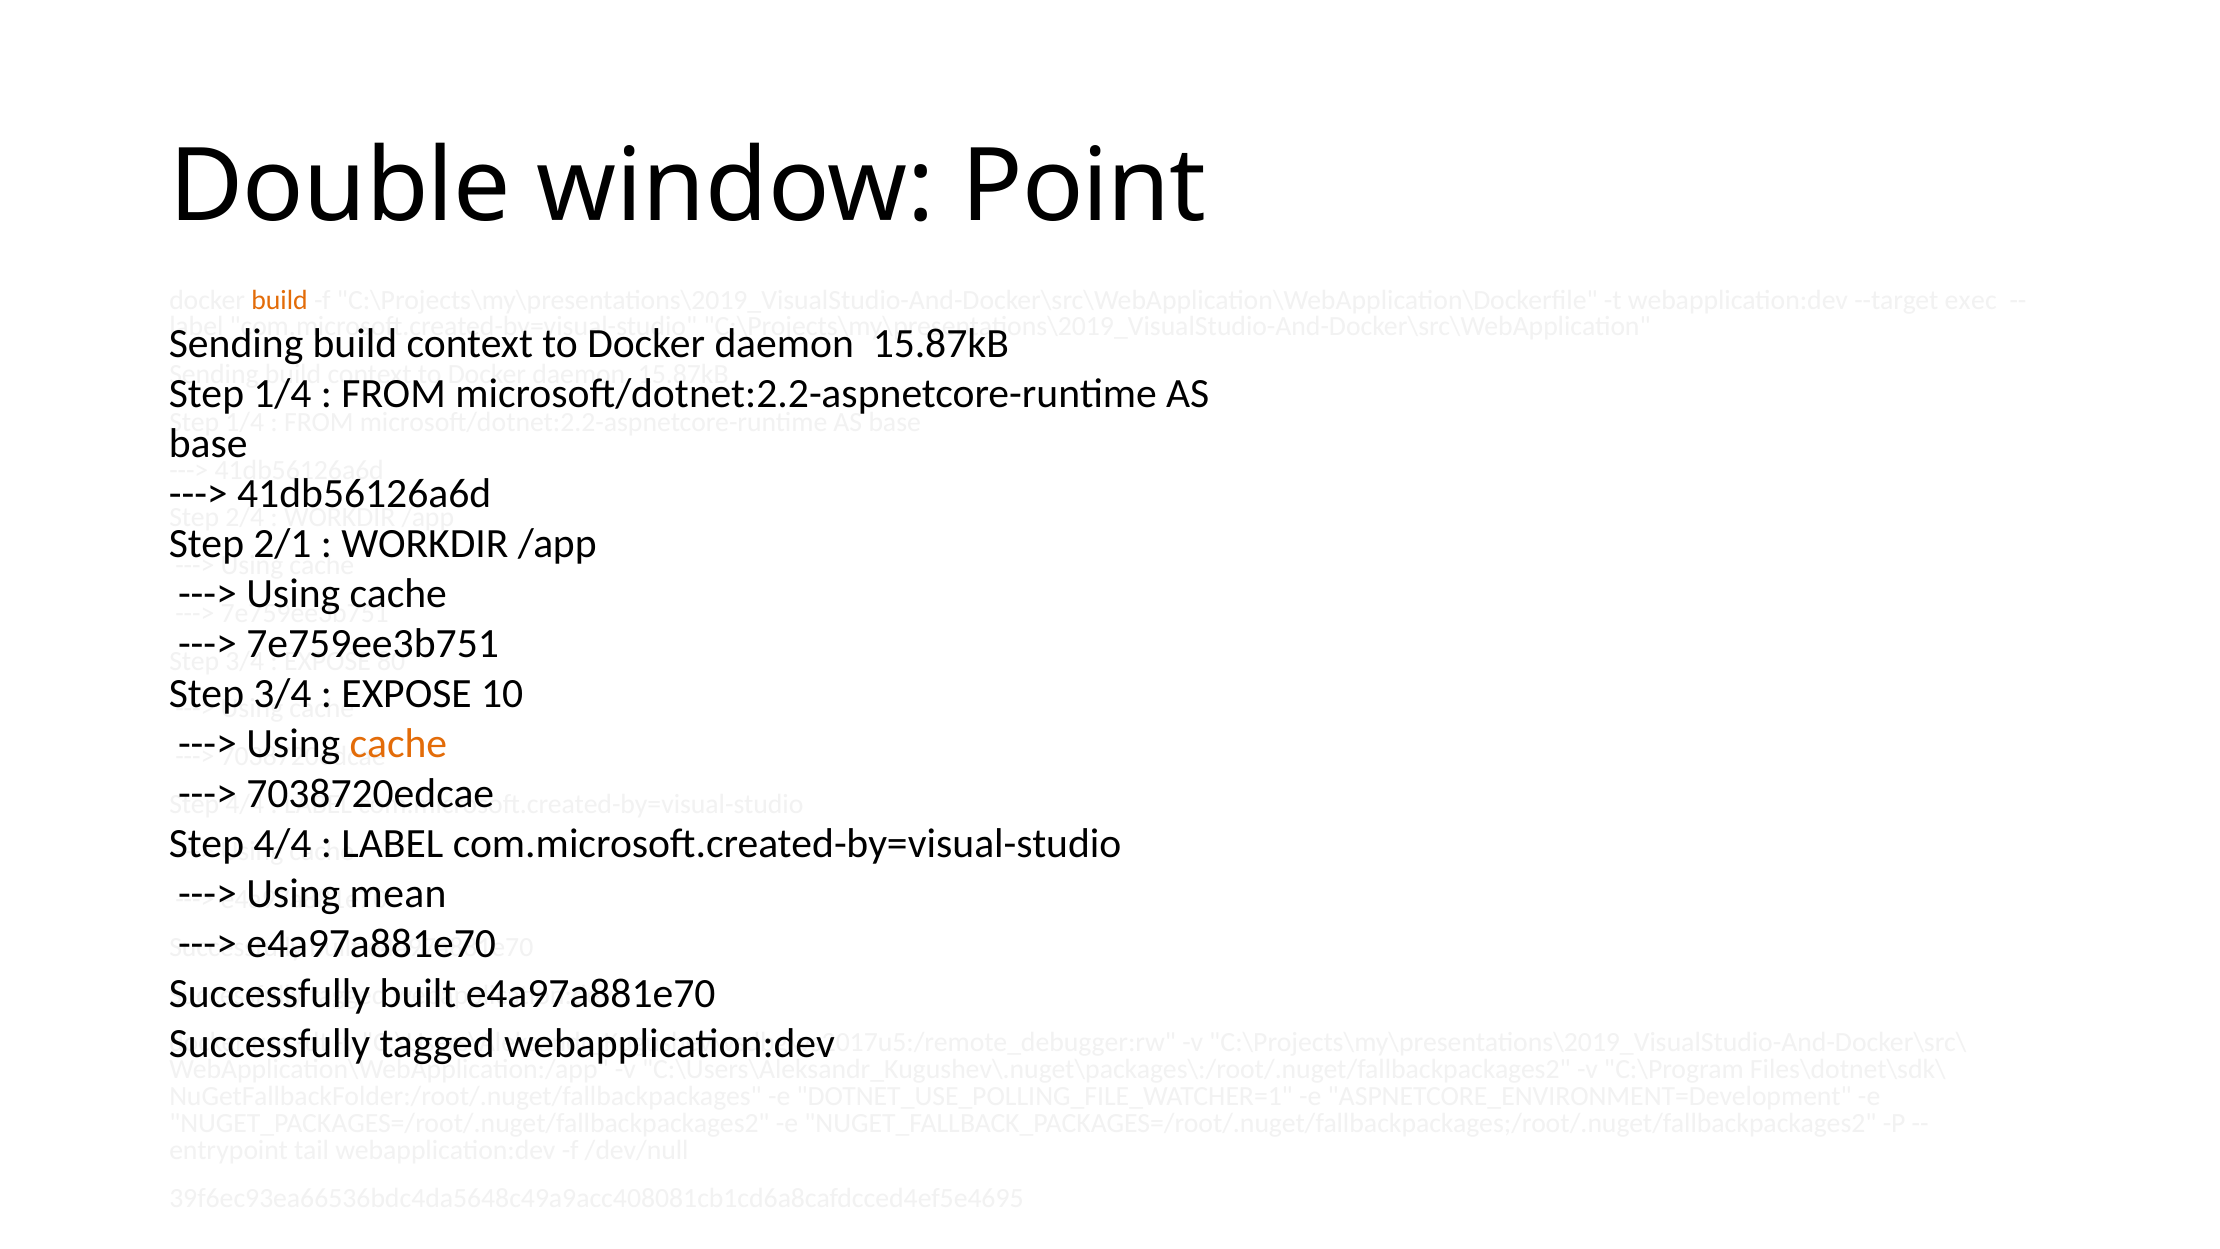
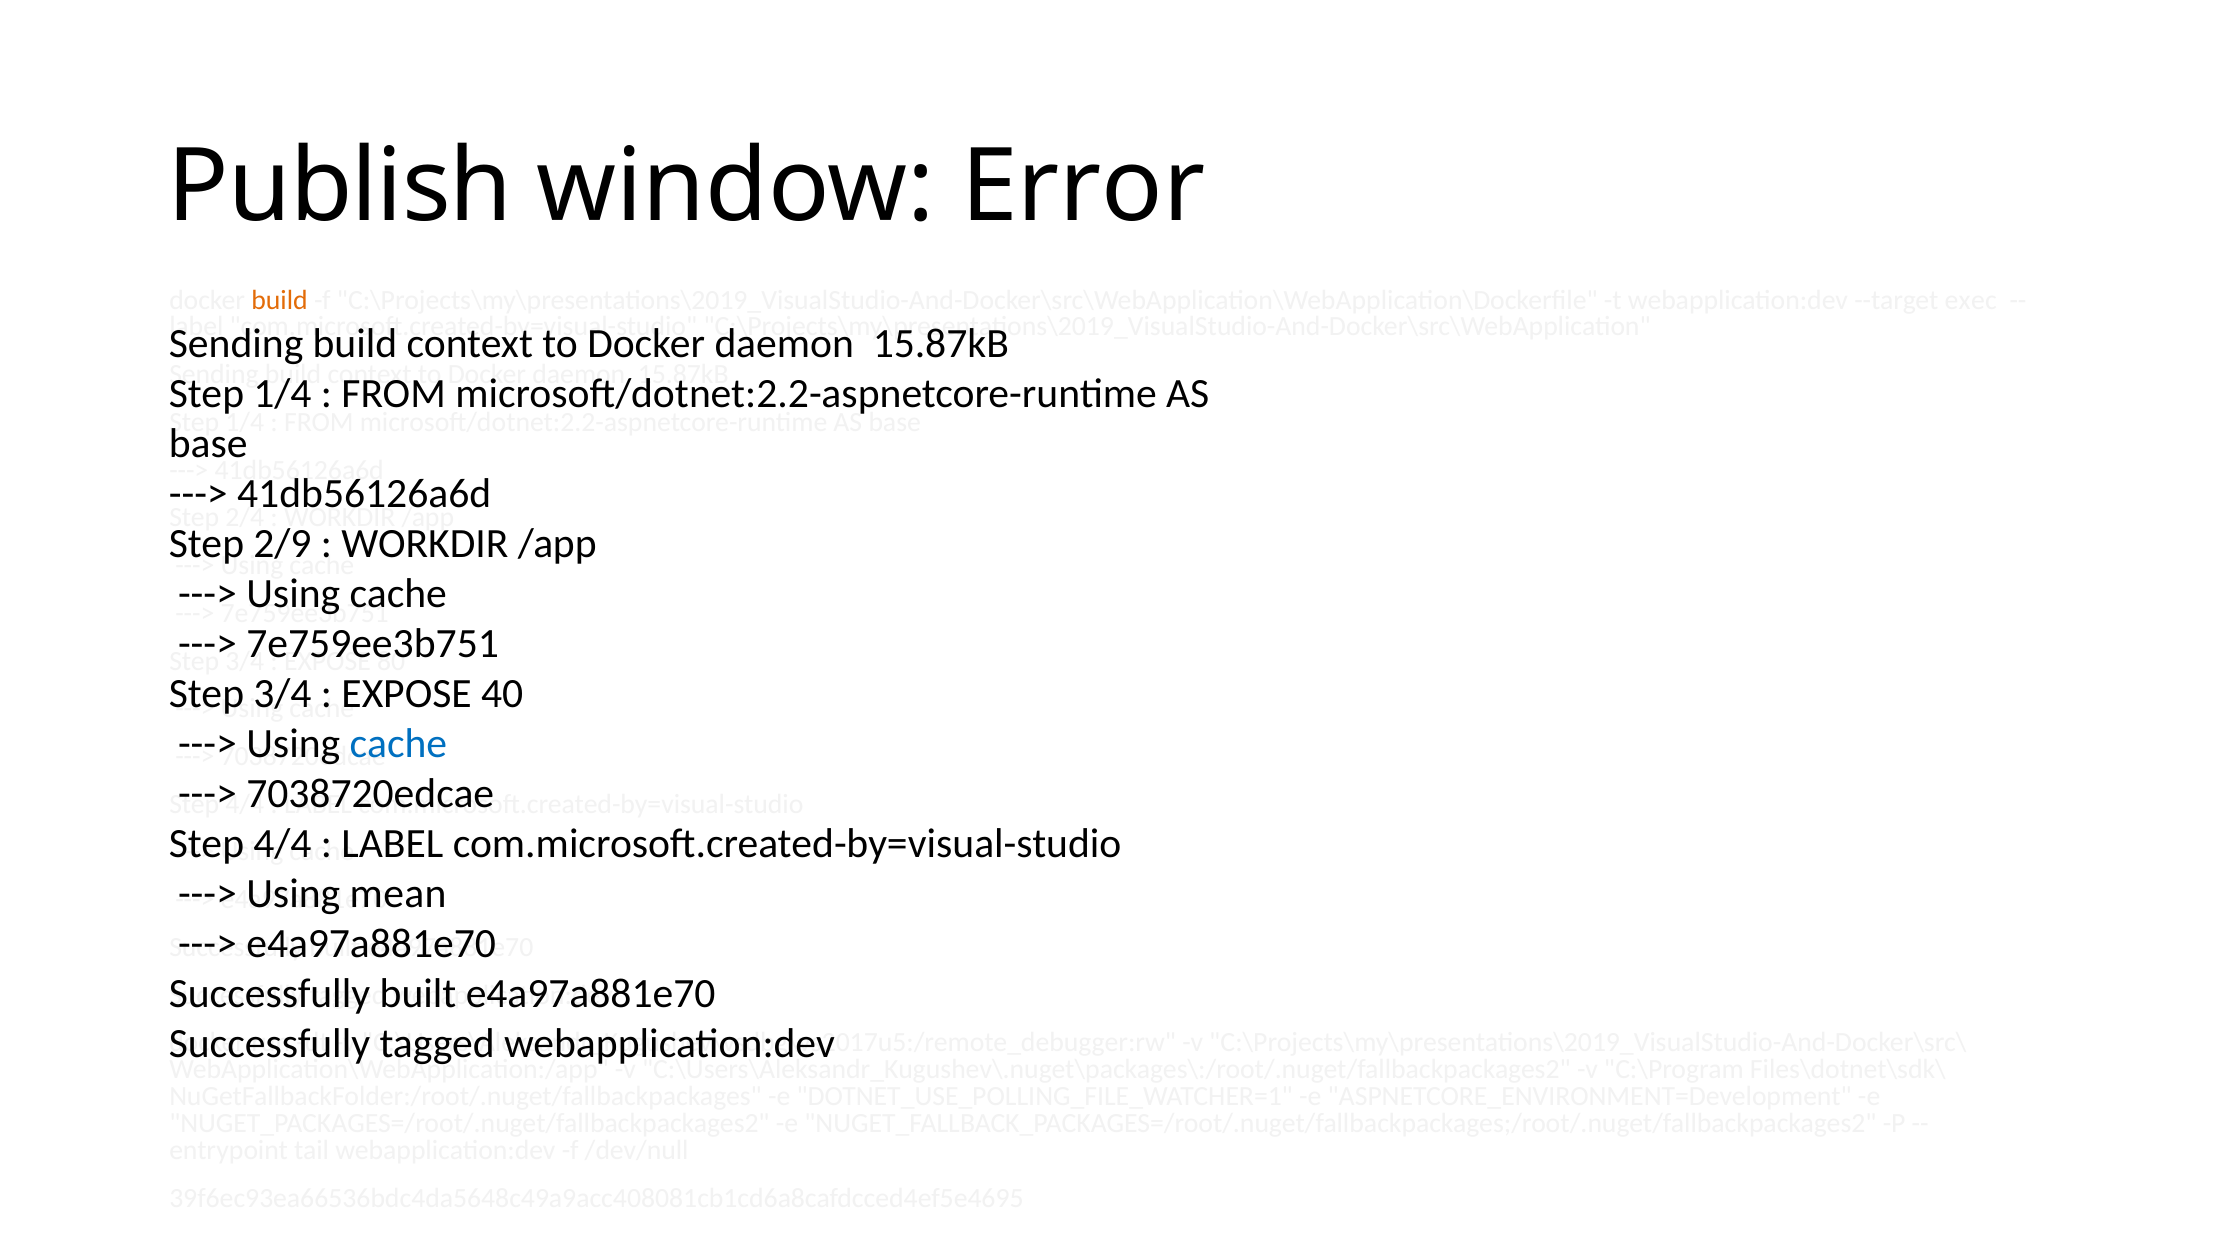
Double: Double -> Publish (340, 186)
Point: Point -> Error (1083, 186)
2/1: 2/1 -> 2/9 (282, 544)
10: 10 -> 40 (502, 693)
cache colour: orange -> blue (398, 743)
